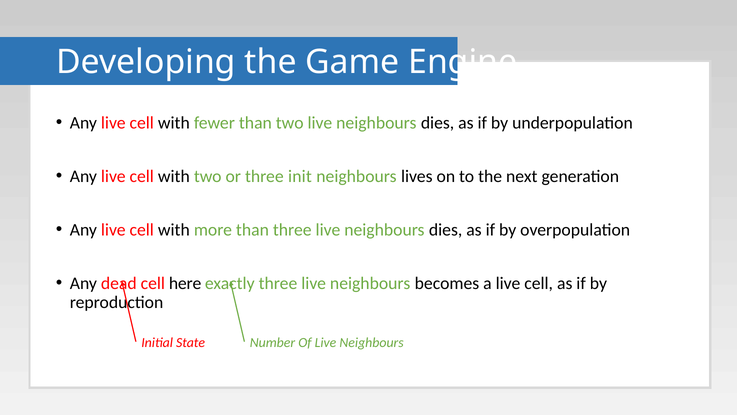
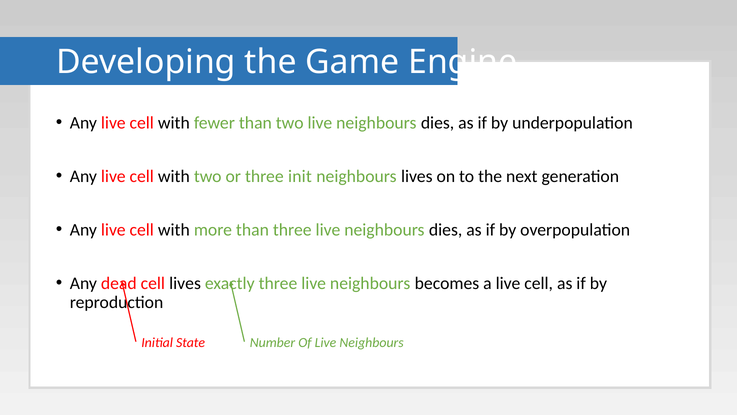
cell here: here -> lives (185, 283)
